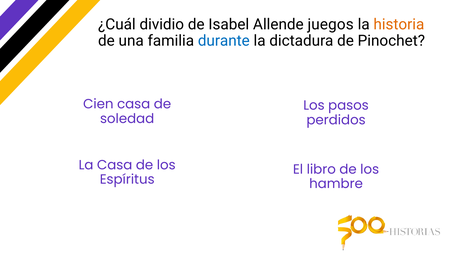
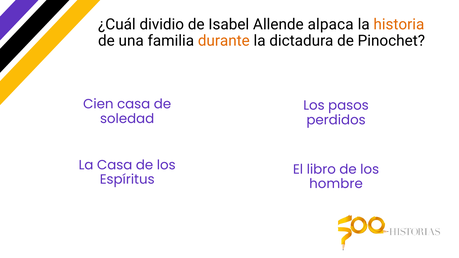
juegos: juegos -> alpaca (331, 24)
durante colour: blue -> orange (224, 41)
hambre: hambre -> hombre (336, 184)
